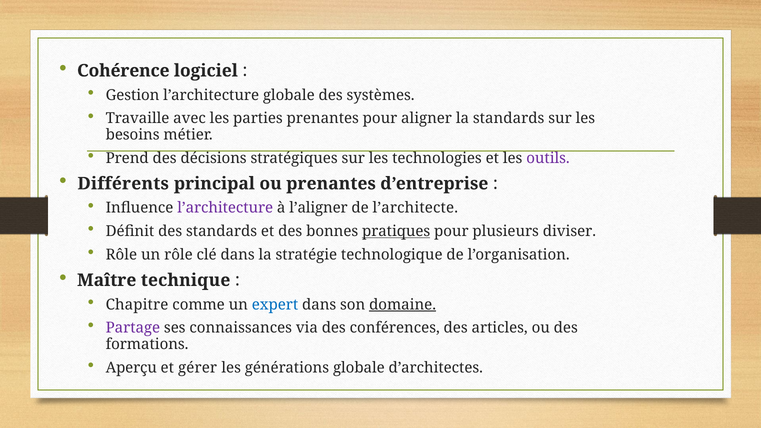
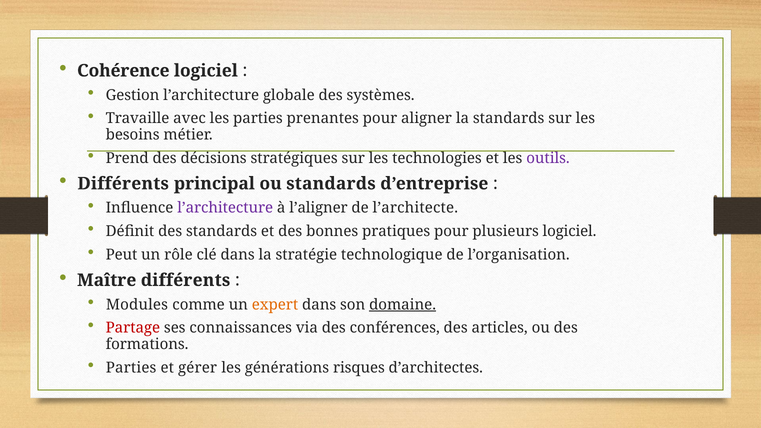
ou prenantes: prenantes -> standards (331, 184)
pratiques underline: present -> none (396, 231)
plusieurs diviser: diviser -> logiciel (570, 231)
Rôle: Rôle -> Peut (121, 255)
Maître technique: technique -> différents (186, 280)
Chapitre: Chapitre -> Modules (137, 305)
expert colour: blue -> orange (275, 305)
Partage colour: purple -> red (133, 328)
Aperçu: Aperçu -> Parties (131, 368)
générations globale: globale -> risques (359, 368)
